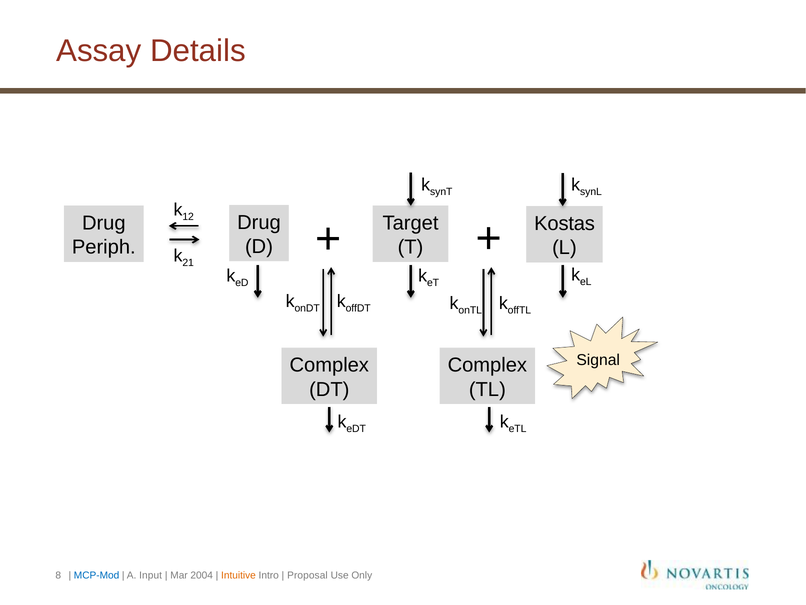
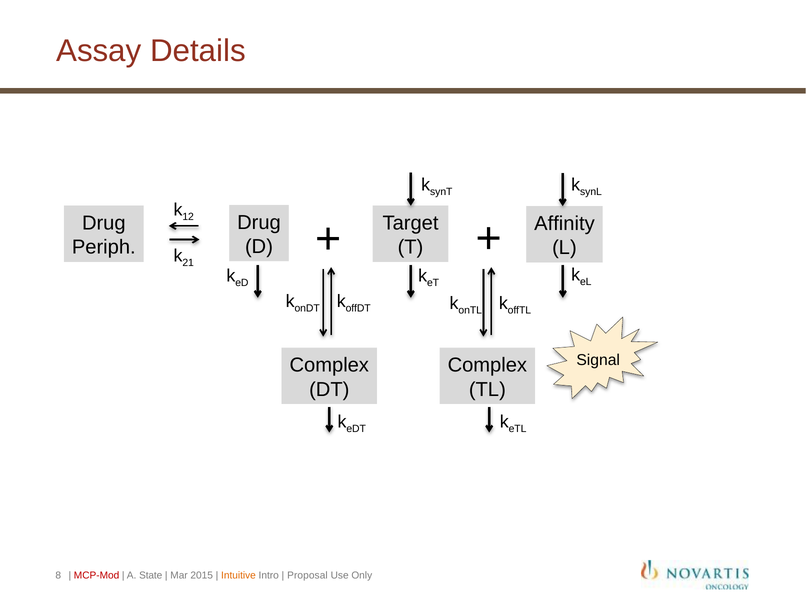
Kostas: Kostas -> Affinity (564, 223)
MCP-Mod colour: blue -> red (97, 575)
Input: Input -> State (151, 575)
2004: 2004 -> 2015 (202, 575)
